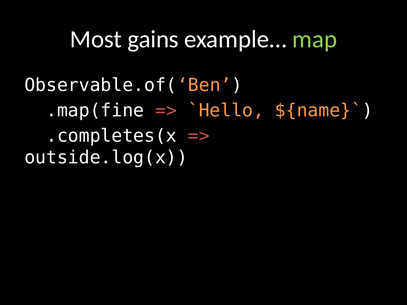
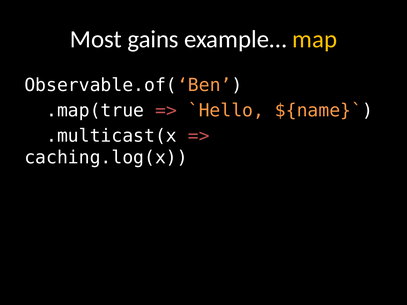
map colour: light green -> yellow (315, 39)
.map(fine: .map(fine -> .map(true (95, 111)
.completes(x: .completes(x -> .multicast(x (112, 136)
outside.log(x: outside.log(x -> caching.log(x (106, 158)
